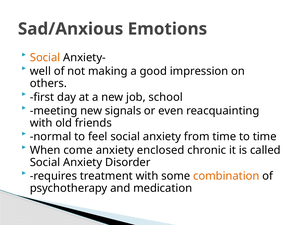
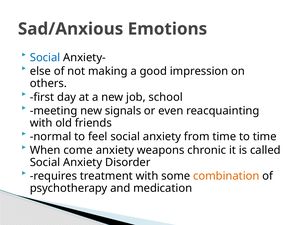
Social colour: orange -> blue (45, 57)
well: well -> else (40, 71)
enclosed: enclosed -> weapons (161, 150)
